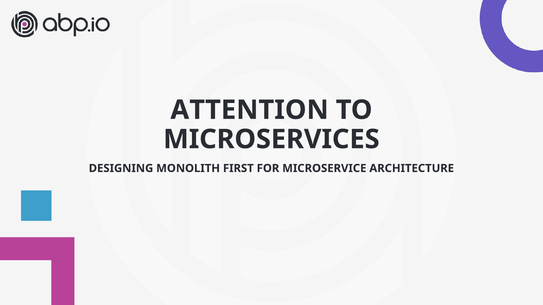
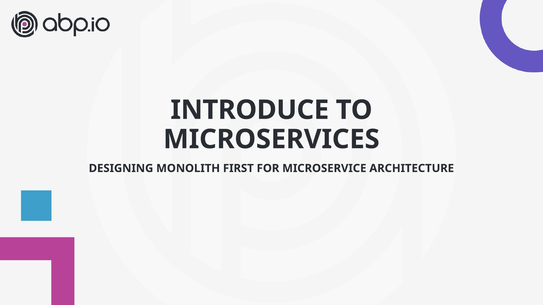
ATTENTION: ATTENTION -> INTRODUCE (250, 110)
